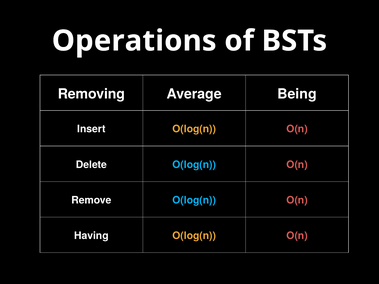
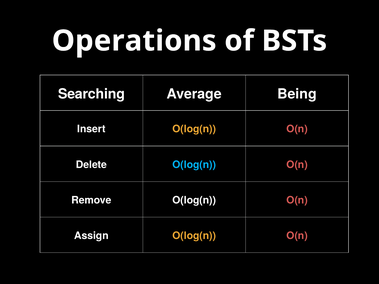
Removing: Removing -> Searching (91, 94)
O(log(n colour: light blue -> white (194, 200)
Having: Having -> Assign (91, 236)
